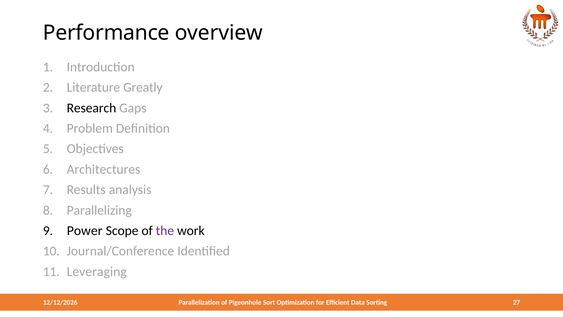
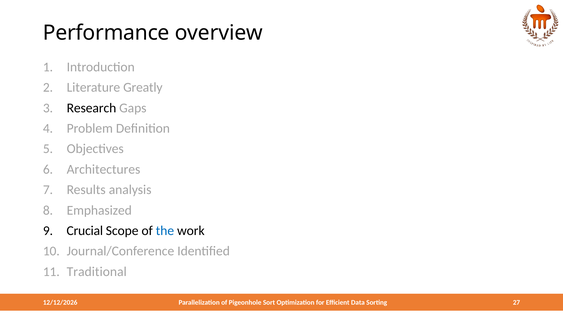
Parallelizing: Parallelizing -> Emphasized (99, 210)
Power: Power -> Crucial (85, 230)
the colour: purple -> blue (165, 230)
Leveraging: Leveraging -> Traditional (97, 271)
